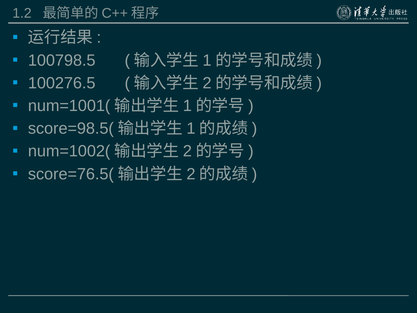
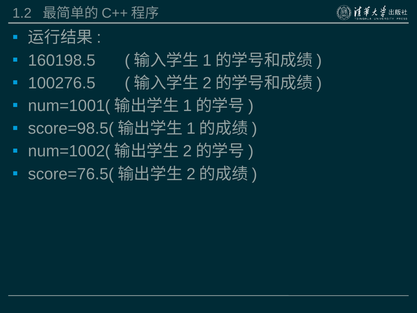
100798.5: 100798.5 -> 160198.5 (62, 60)
